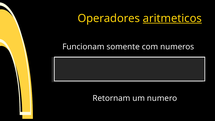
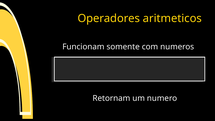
aritmeticos underline: present -> none (172, 18)
